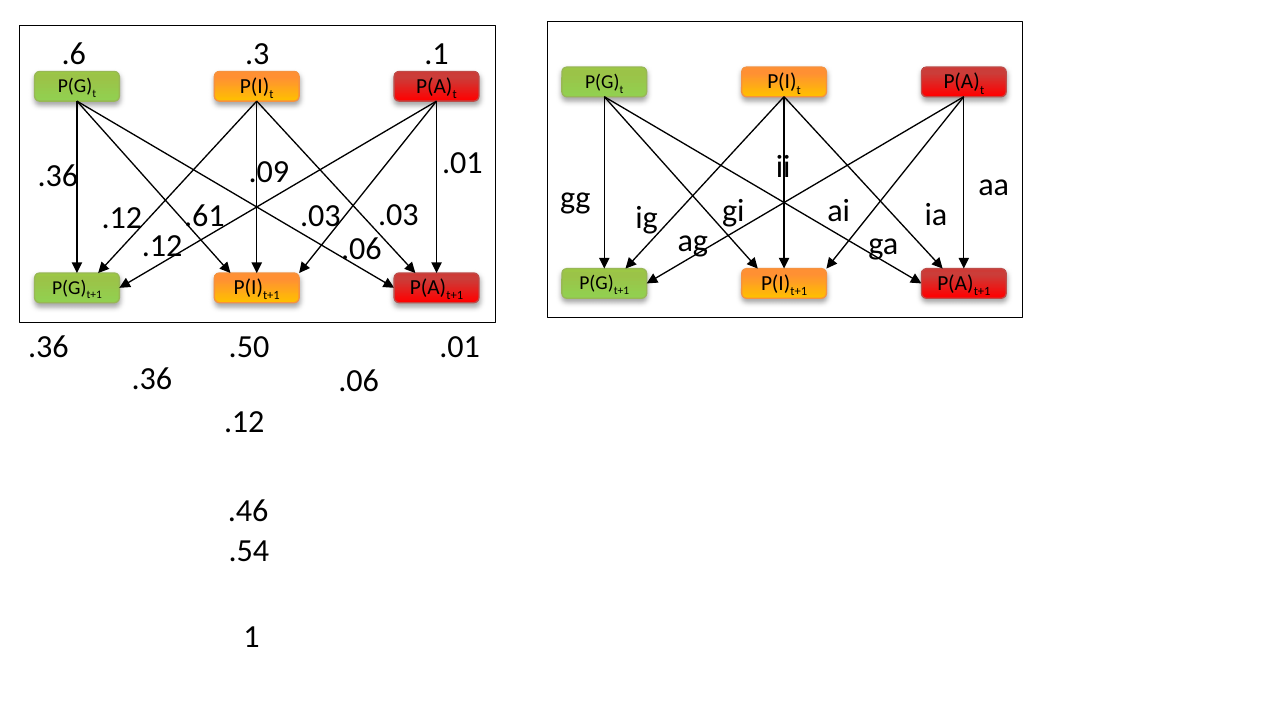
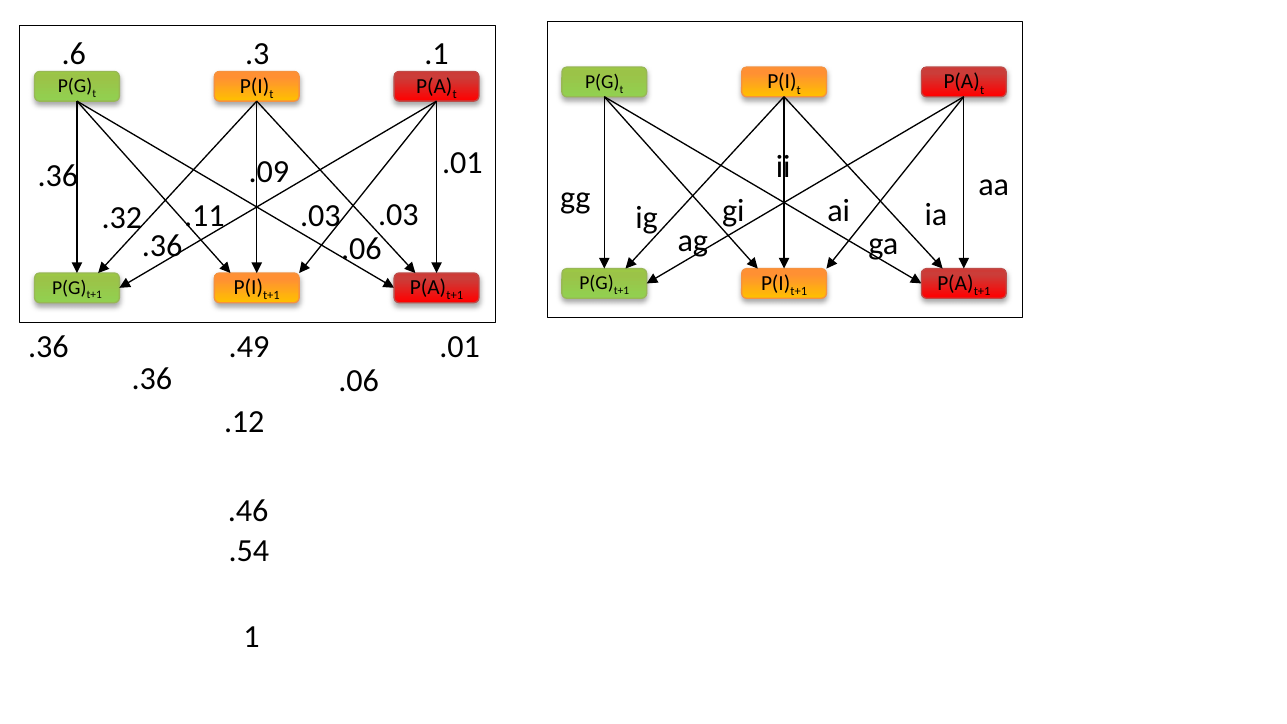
.61: .61 -> .11 (204, 216)
.12: .12 -> .32 (122, 218)
.12: .12 -> .36 (162, 246)
.50: .50 -> .49 (249, 347)
